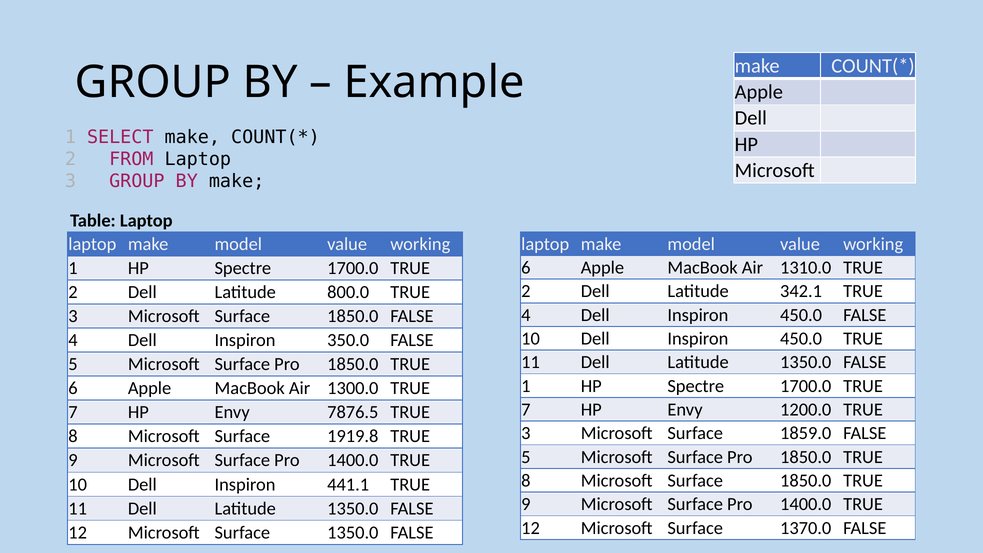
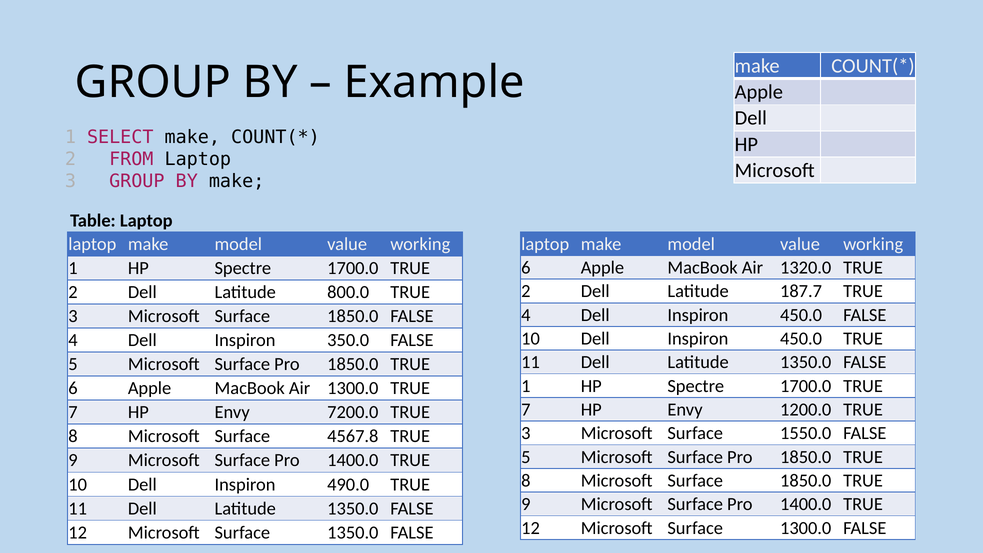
1310.0: 1310.0 -> 1320.0 (806, 268)
342.1: 342.1 -> 187.7 (801, 291)
7876.5: 7876.5 -> 7200.0 (353, 412)
1859.0: 1859.0 -> 1550.0 (806, 433)
1919.8: 1919.8 -> 4567.8 (353, 436)
441.1: 441.1 -> 490.0 (348, 484)
Surface 1370.0: 1370.0 -> 1300.0 (806, 528)
